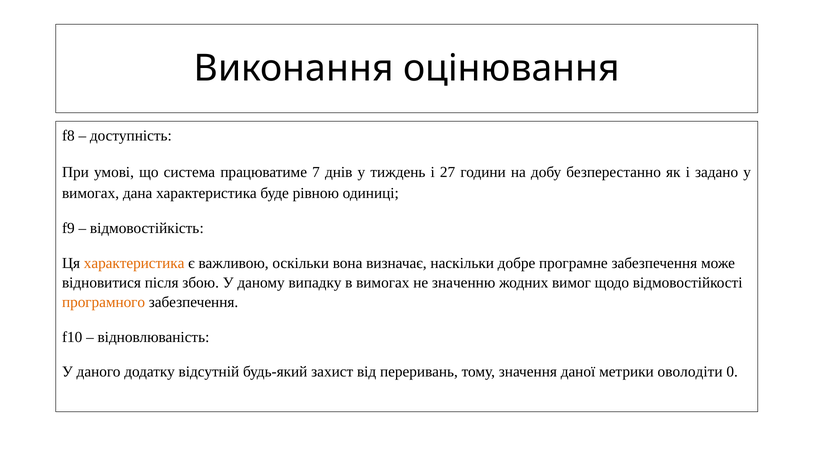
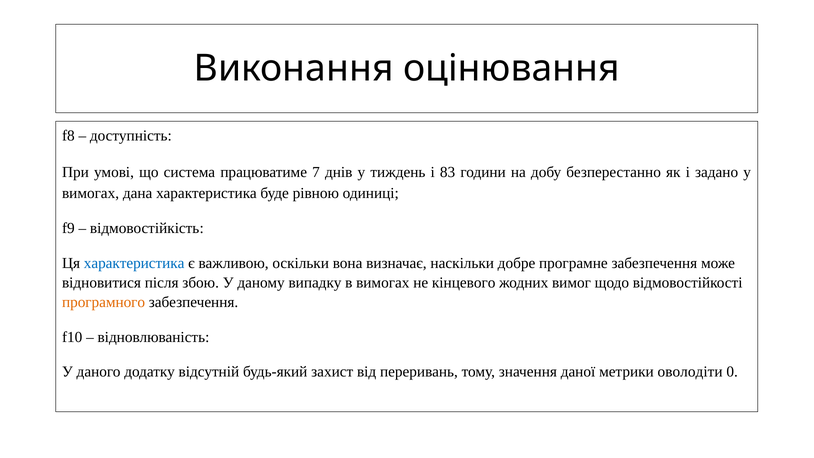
27: 27 -> 83 (448, 172)
характеристика colour: orange -> blue (134, 263)
значенню: значенню -> кінцевого (464, 282)
